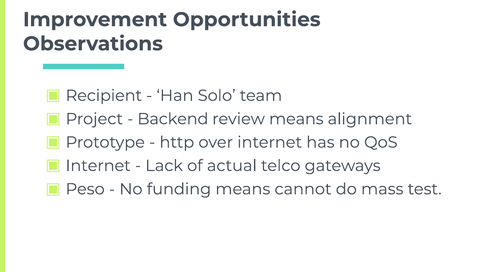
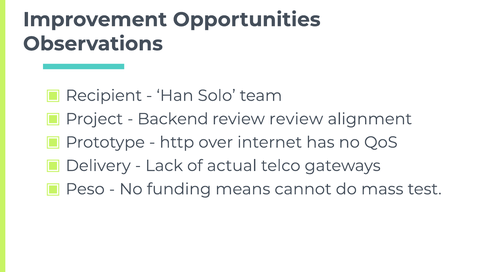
review means: means -> review (296, 119)
Internet: Internet -> Delivery (98, 166)
